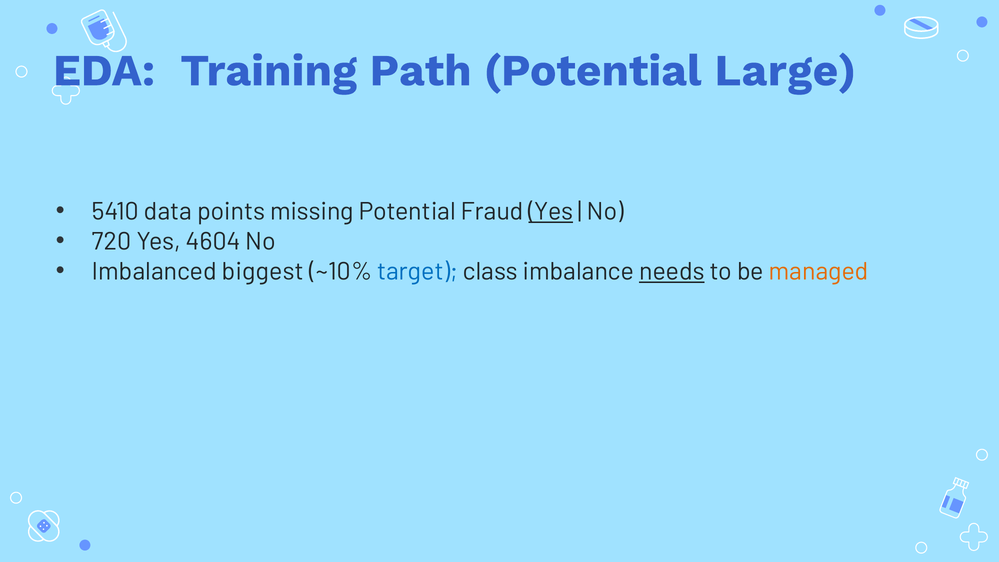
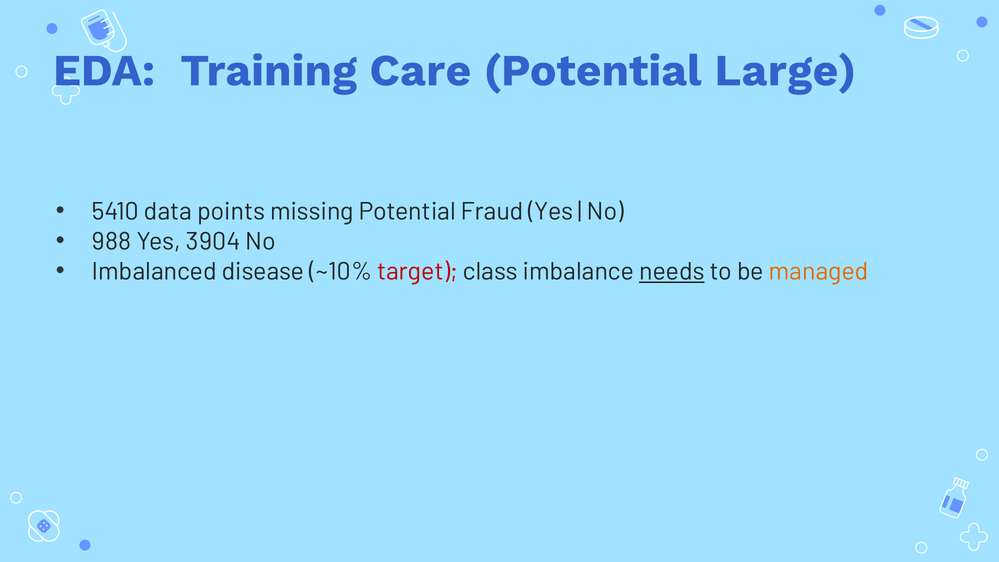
Path: Path -> Care (420, 71)
Yes underline: present -> none (551, 211)
720: 720 -> 988 (112, 241)
4604: 4604 -> 3904 (213, 241)
biggest: biggest -> disease (263, 271)
target colour: blue -> red (418, 271)
